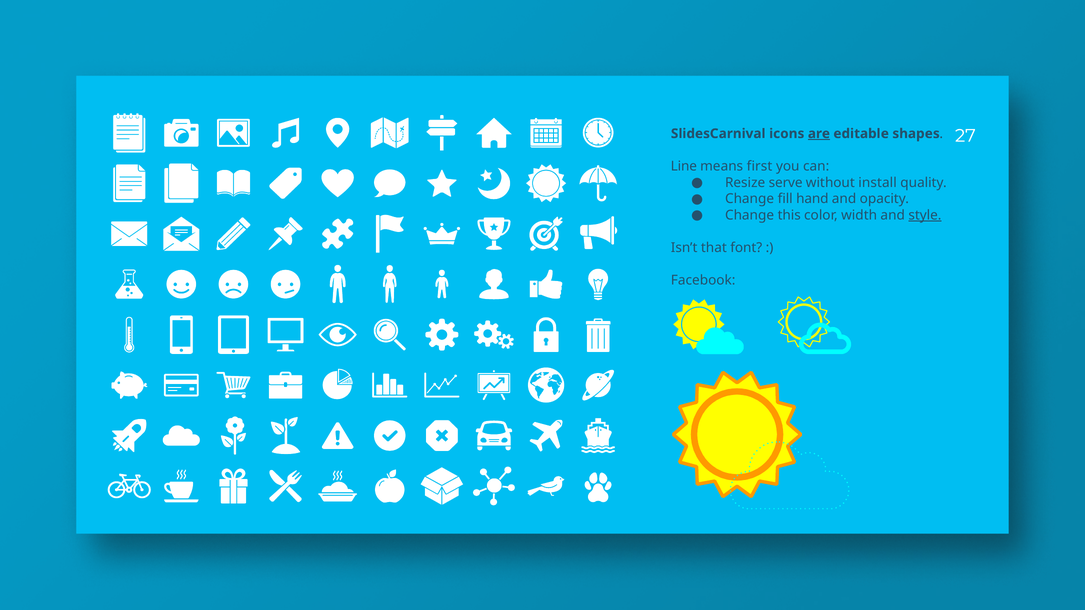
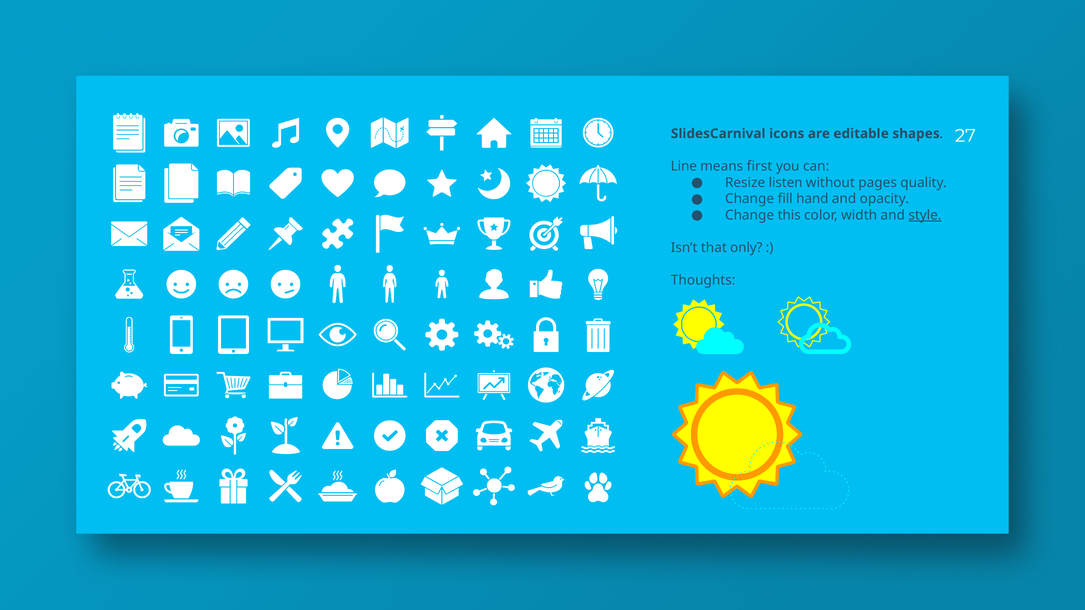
are underline: present -> none (819, 134)
serve: serve -> listen (786, 183)
install: install -> pages (878, 183)
font: font -> only (746, 248)
Facebook: Facebook -> Thoughts (703, 281)
